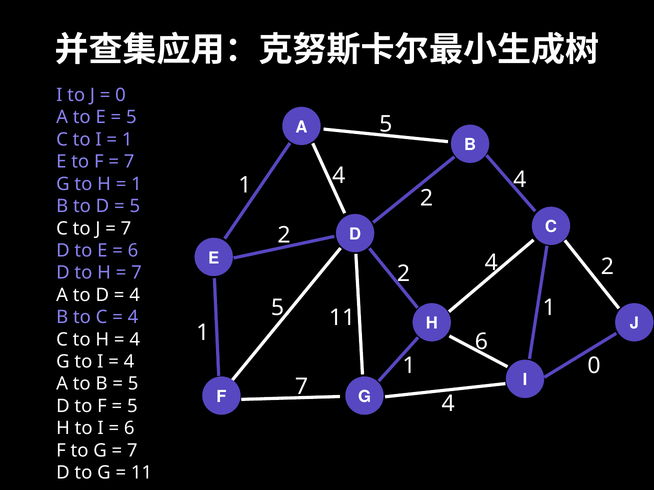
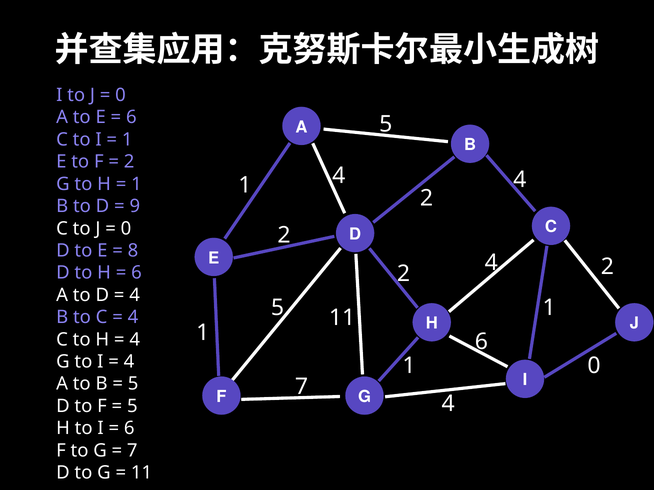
5: 5 -> 6 (131, 117)
7: 7 -> 2 (129, 162)
5: 5 -> 9 (135, 206)
7: 7 -> 0 (126, 229)
6: 6 -> 8 (133, 251)
7: 7 -> 6 (136, 273)
